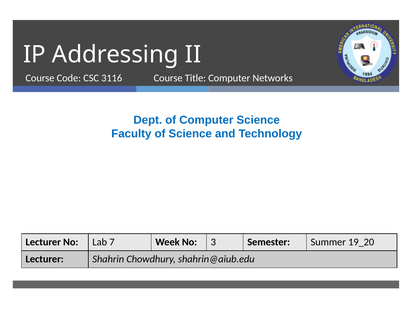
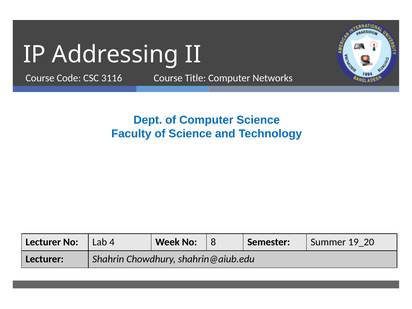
7: 7 -> 4 (112, 242)
3: 3 -> 8 (213, 242)
